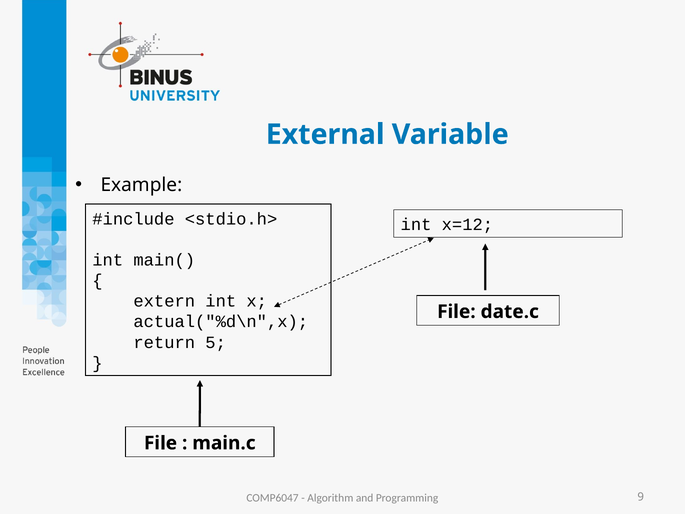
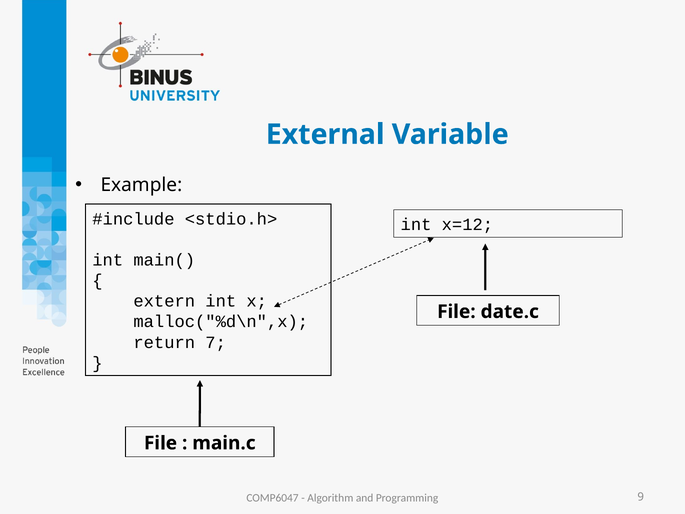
actual("%d\n",x: actual("%d\n",x -> malloc("%d\n",x (221, 322)
5: 5 -> 7 (216, 342)
